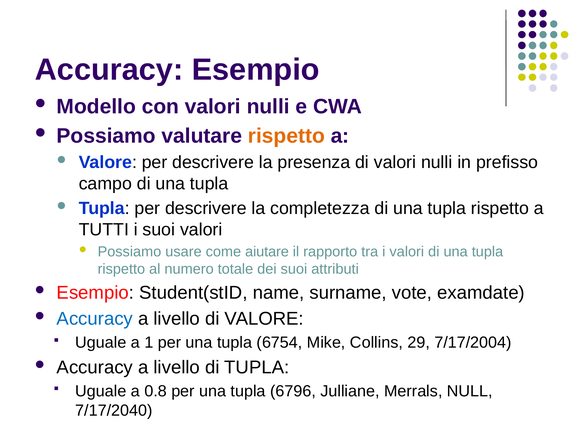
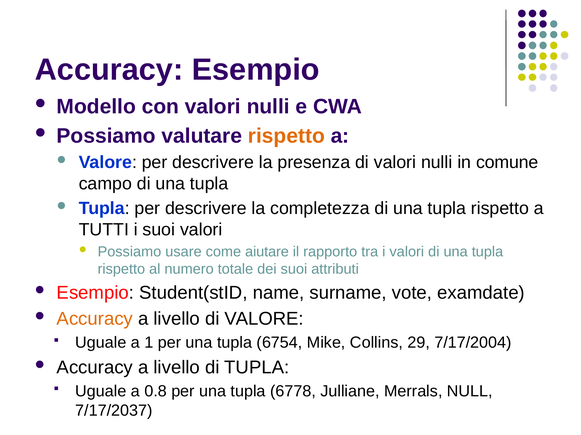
prefisso: prefisso -> comune (507, 163)
Accuracy colour: blue -> orange (95, 319)
6796: 6796 -> 6778 (293, 392)
7/17/2040: 7/17/2040 -> 7/17/2037 (114, 411)
